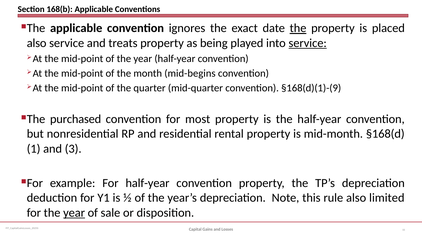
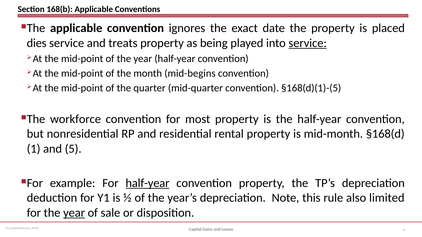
the underline: present -> none (298, 28)
also: also -> dies (37, 43)
§168(d)(1)-(9: §168(d)(1)-(9 -> §168(d)(1)-(5 (311, 88)
purchased: purchased -> workforce (76, 119)
3: 3 -> 5 (73, 149)
half-year underline: none -> present (148, 183)
